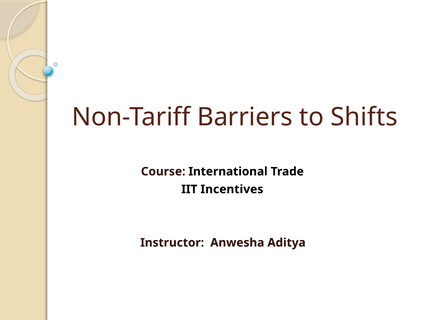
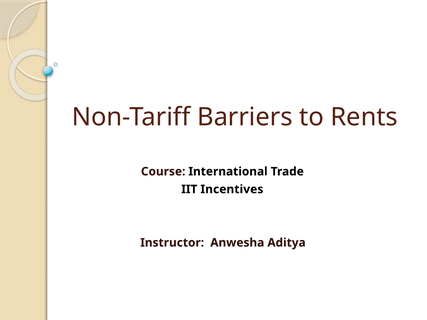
Shifts: Shifts -> Rents (364, 117)
